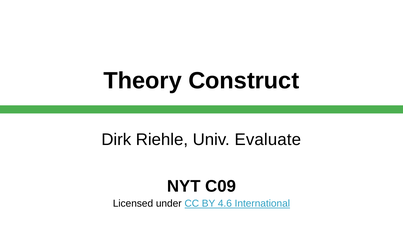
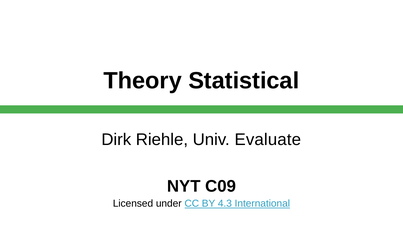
Construct: Construct -> Statistical (244, 81)
4.6: 4.6 -> 4.3 (225, 203)
